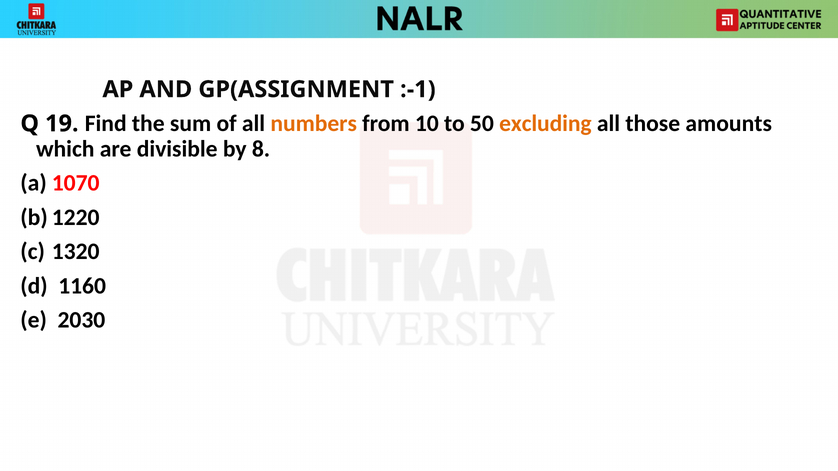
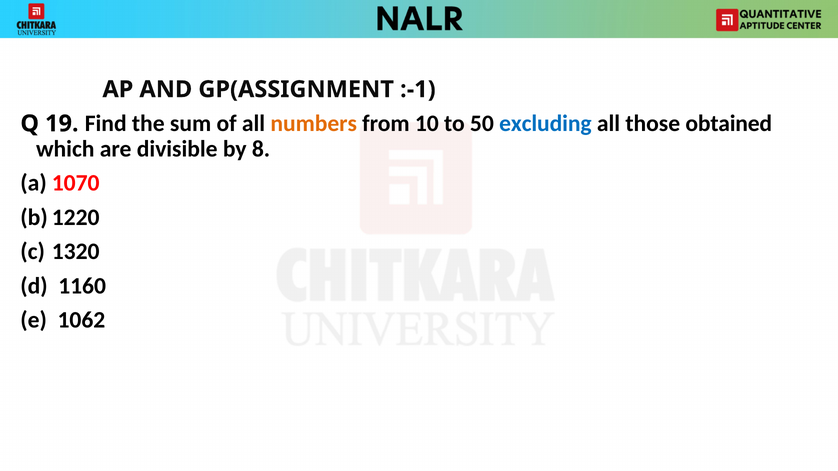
excluding colour: orange -> blue (545, 124)
amounts: amounts -> obtained (729, 124)
2030: 2030 -> 1062 (81, 320)
